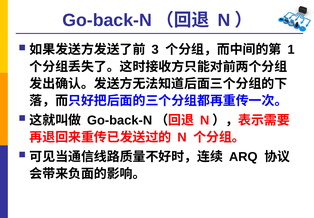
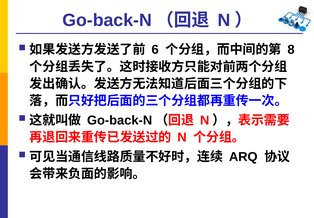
3: 3 -> 6 (155, 50)
1: 1 -> 8 (291, 50)
